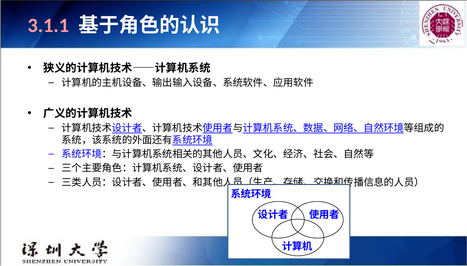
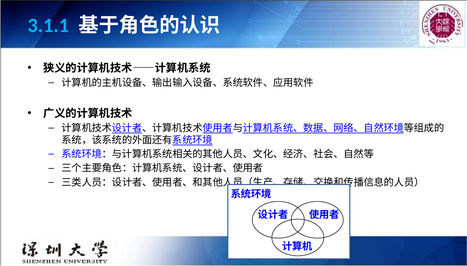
3.1.1 colour: pink -> light blue (48, 25)
